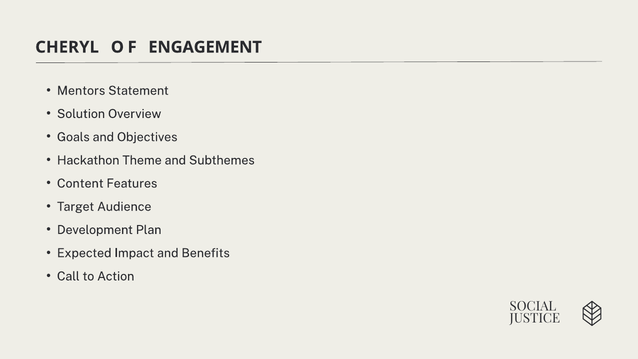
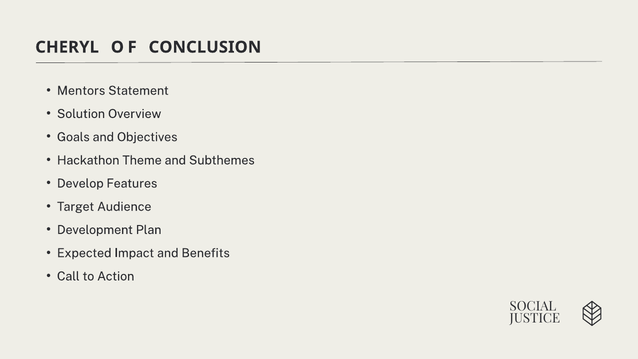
ENGAGEMENT: ENGAGEMENT -> CONCLUSION (205, 47)
Content: Content -> Develop (80, 183)
